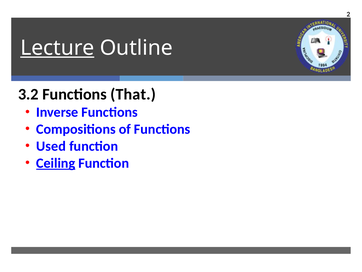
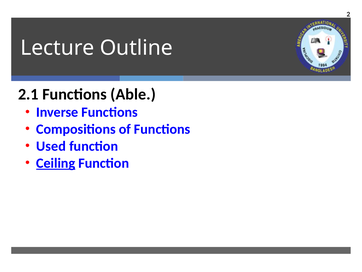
Lecture underline: present -> none (57, 48)
3.2: 3.2 -> 2.1 (28, 94)
That: That -> Able (133, 94)
